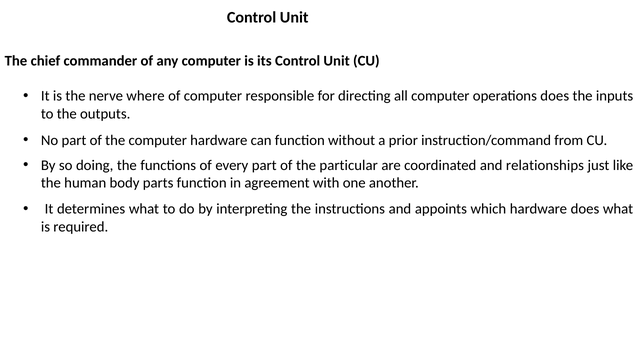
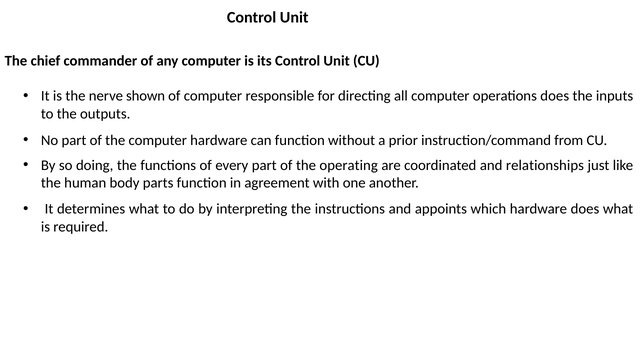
where: where -> shown (146, 96)
particular: particular -> operating (349, 165)
